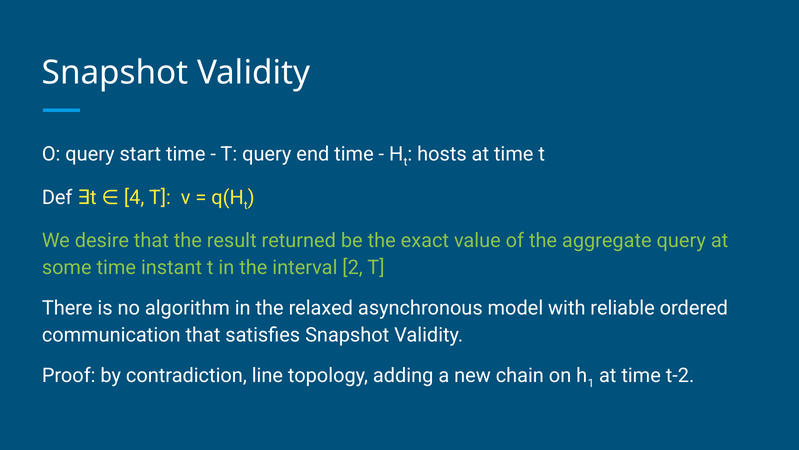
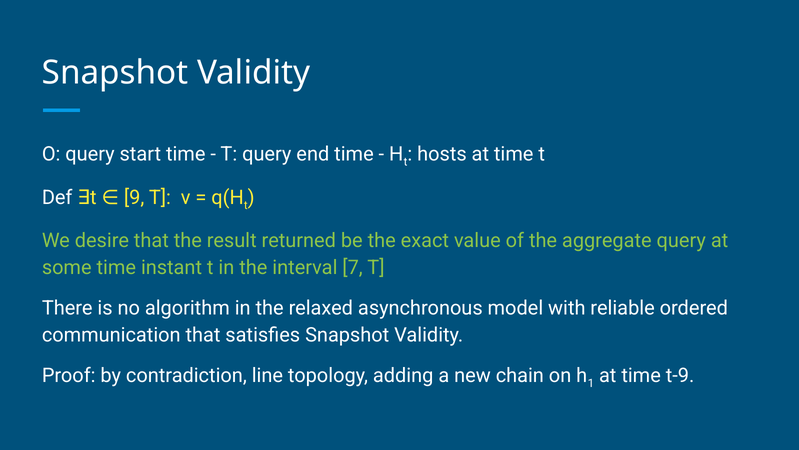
4: 4 -> 9 (134, 197)
2: 2 -> 7 (353, 267)
t-2: t-2 -> t-9 (680, 375)
